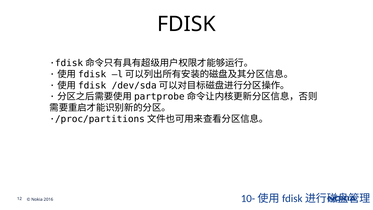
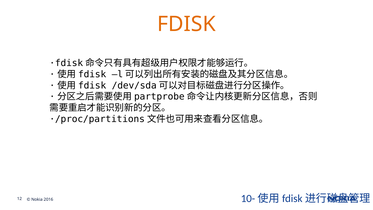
FDISK colour: black -> orange (186, 24)
